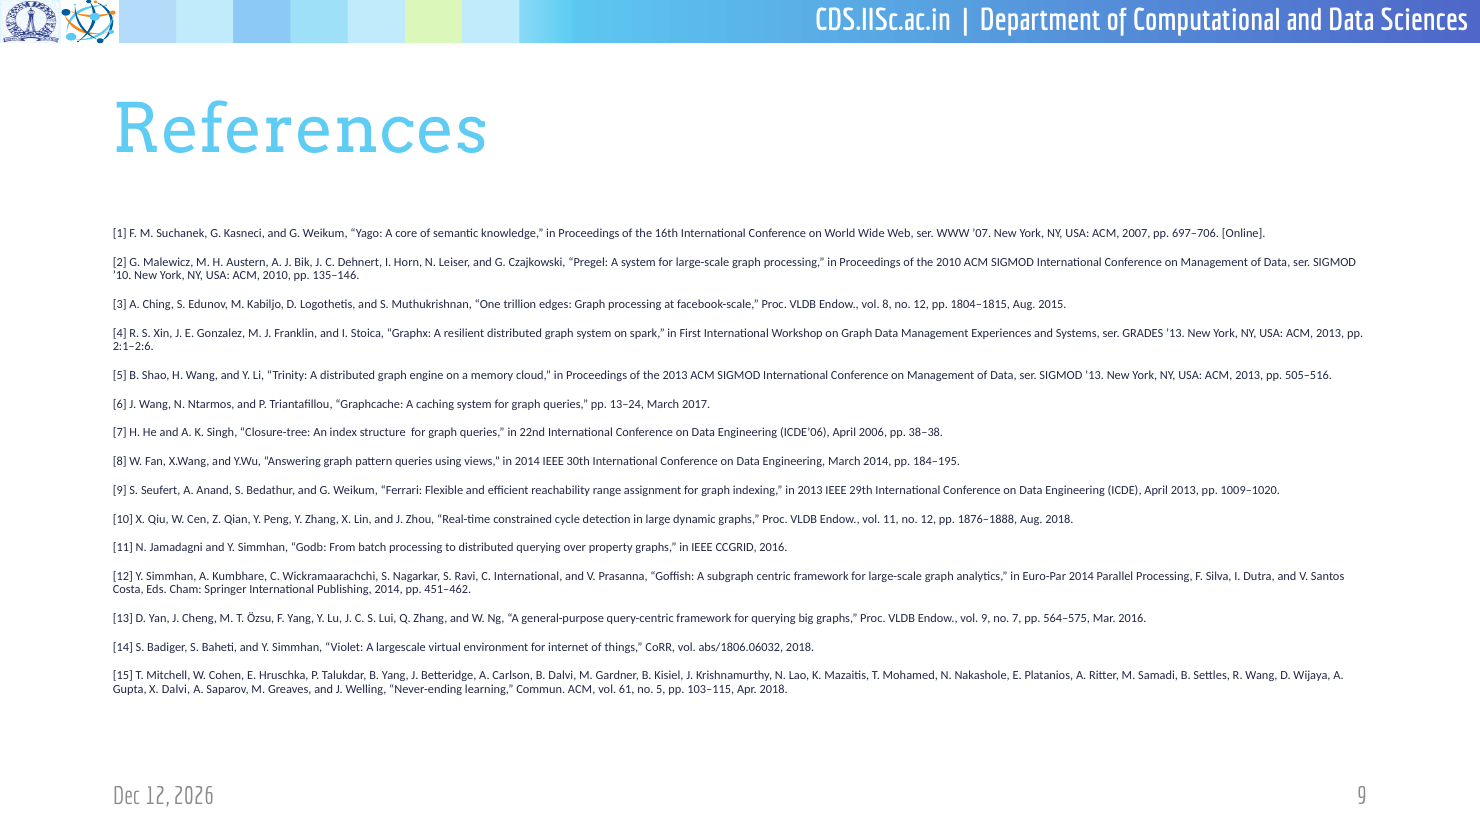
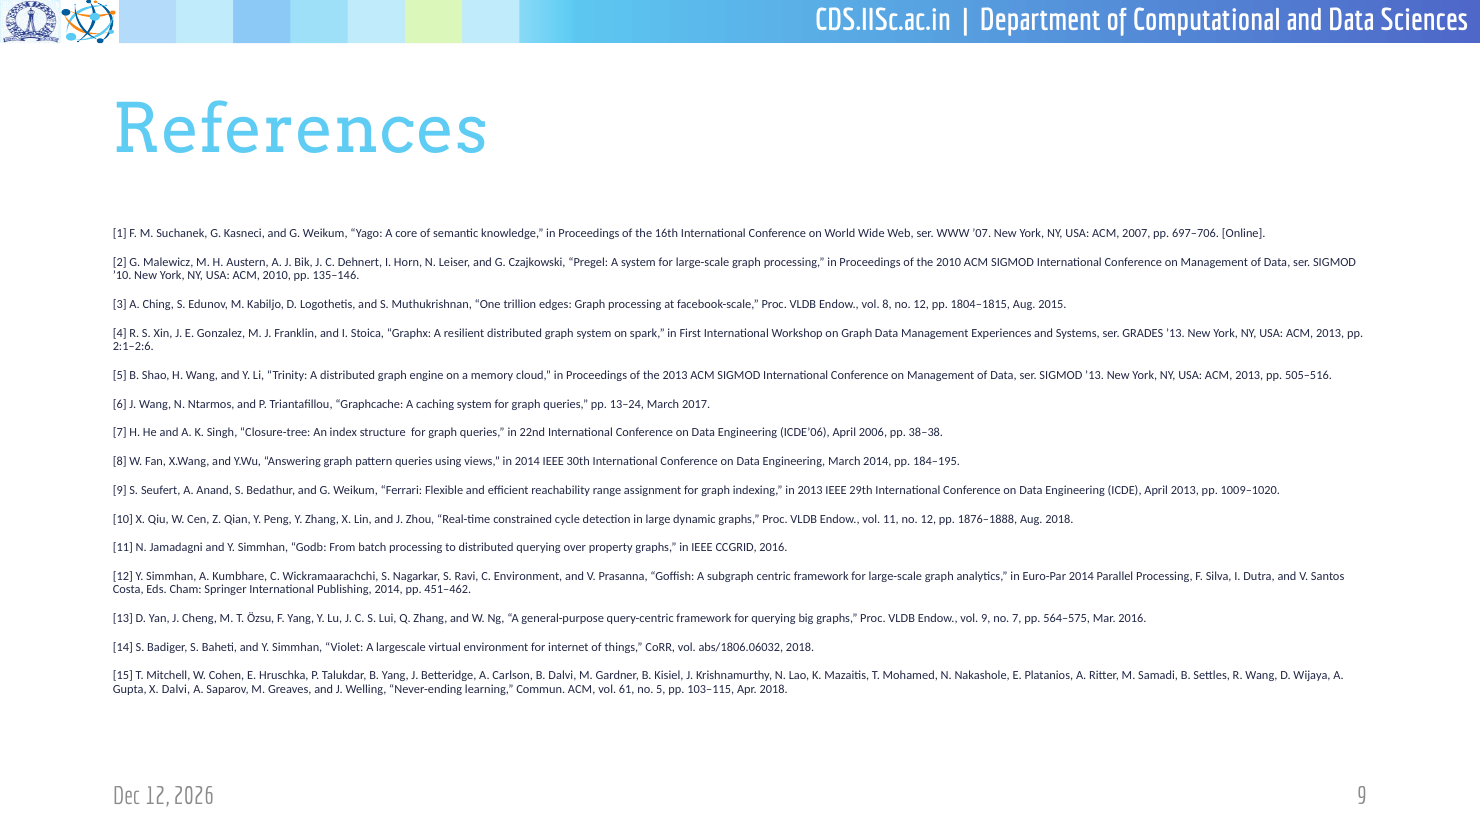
C International: International -> Environment (528, 576)
